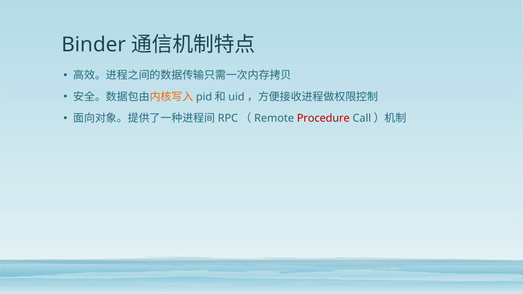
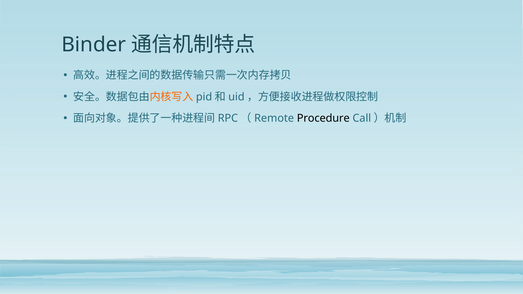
Procedure colour: red -> black (323, 118)
